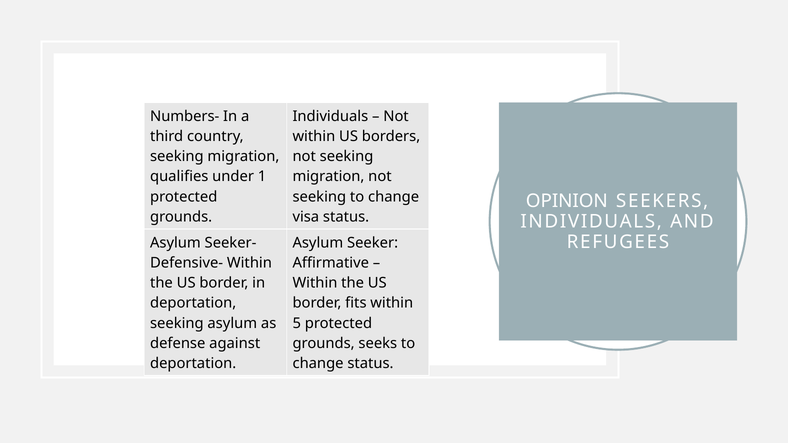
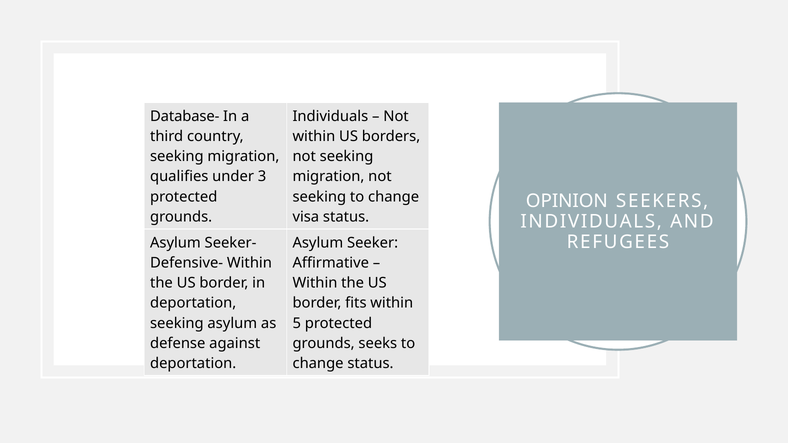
Numbers-: Numbers- -> Database- (185, 116)
1: 1 -> 3 (262, 177)
